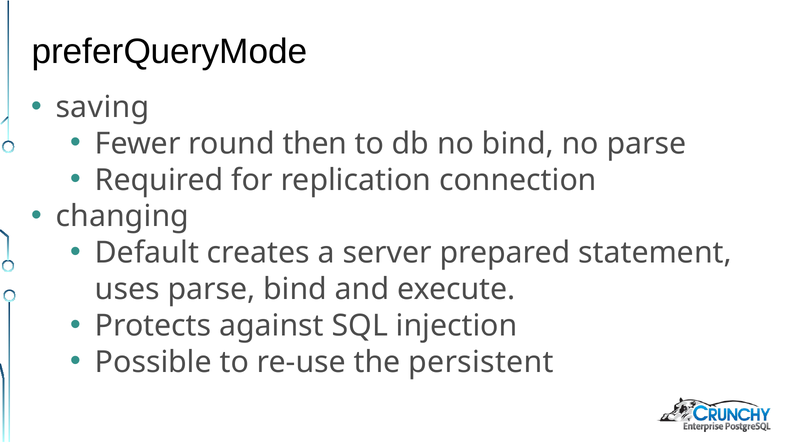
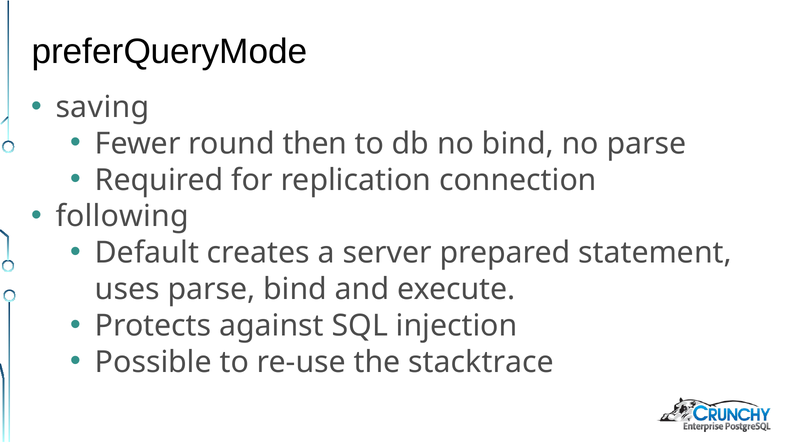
changing: changing -> following (122, 216)
persistent: persistent -> stacktrace (481, 362)
